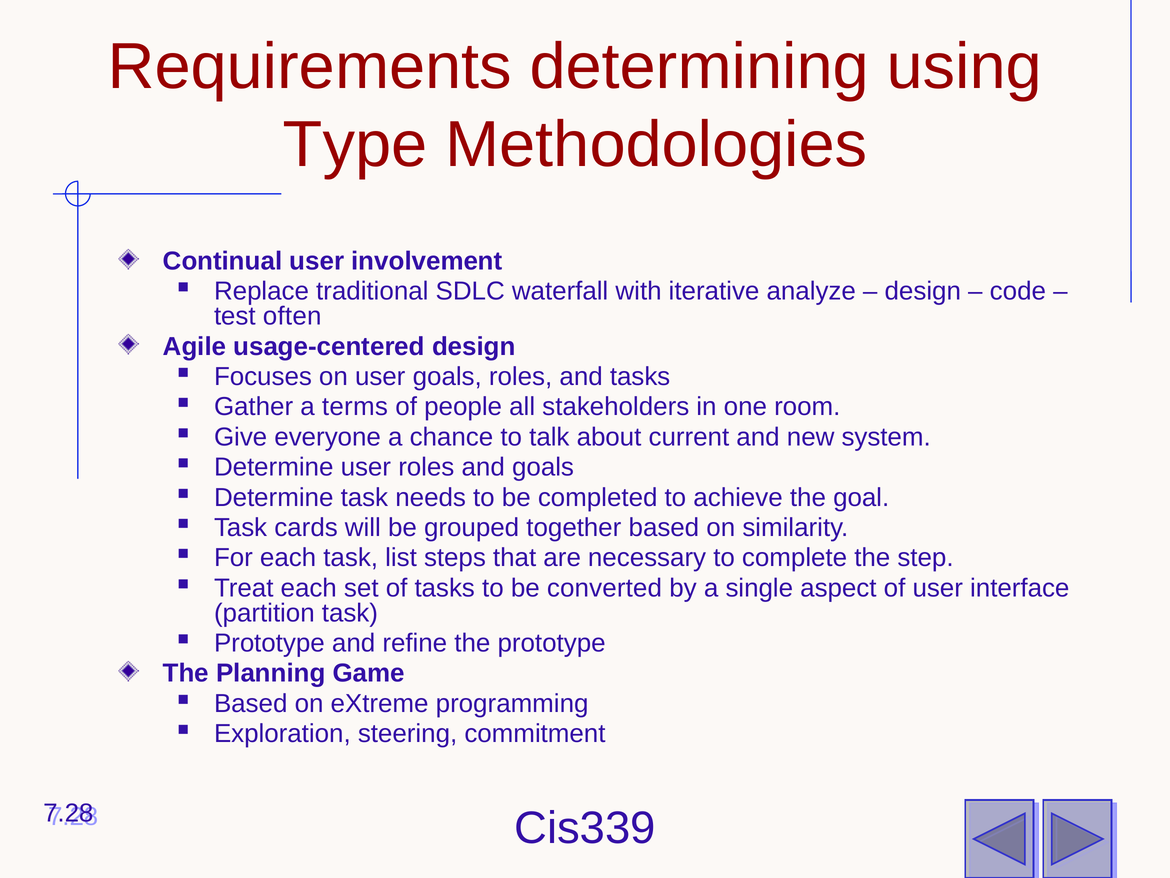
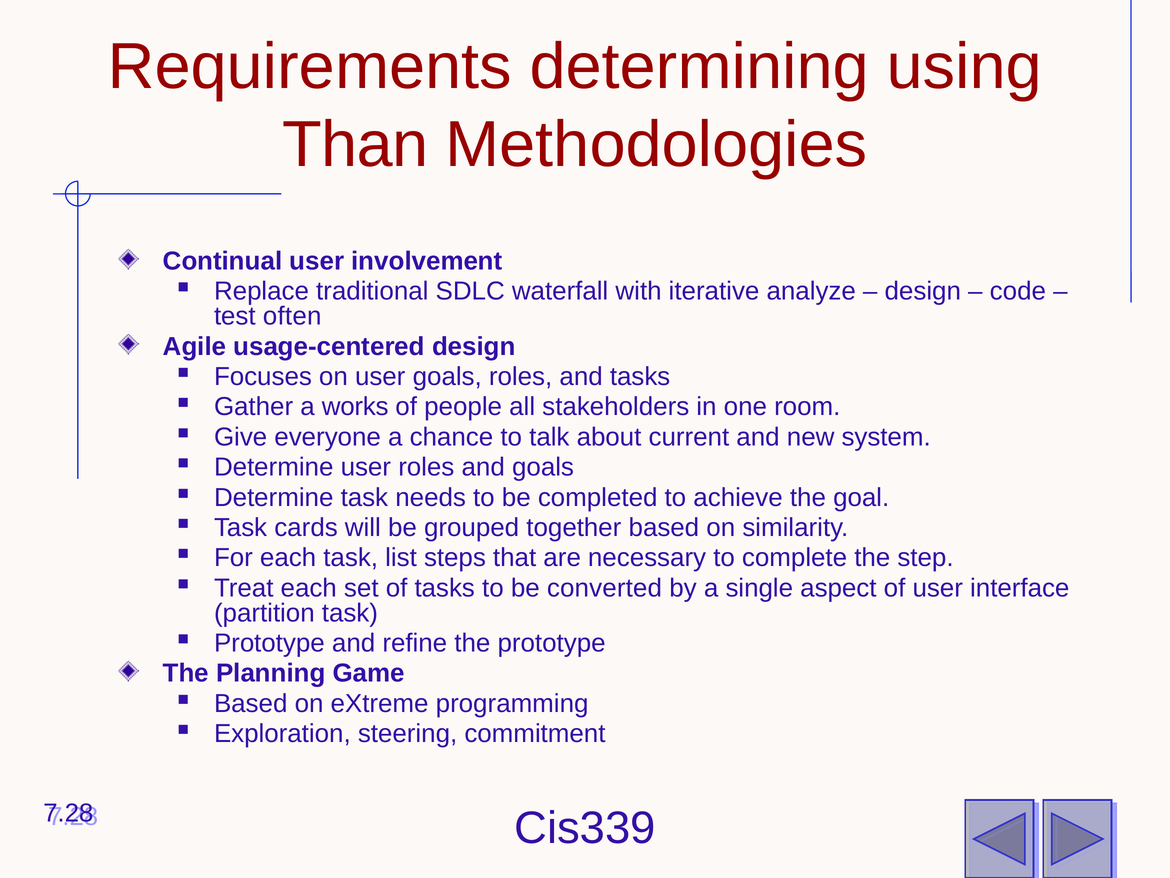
Type: Type -> Than (355, 145)
terms: terms -> works (355, 407)
